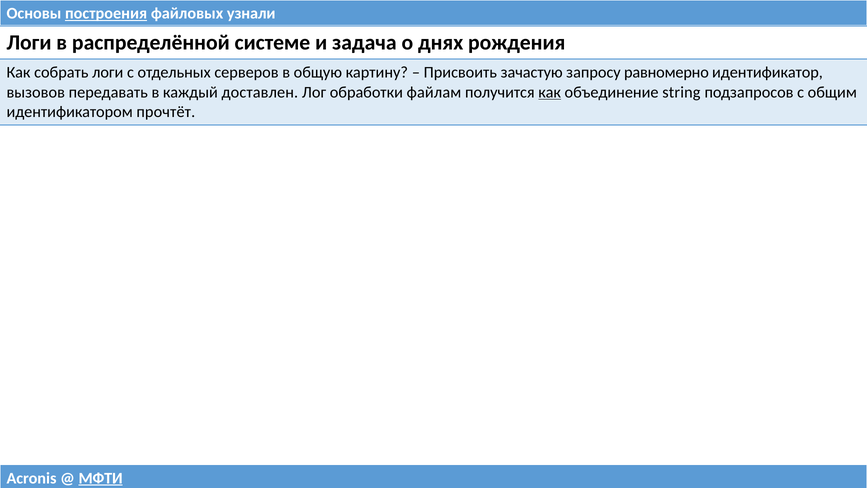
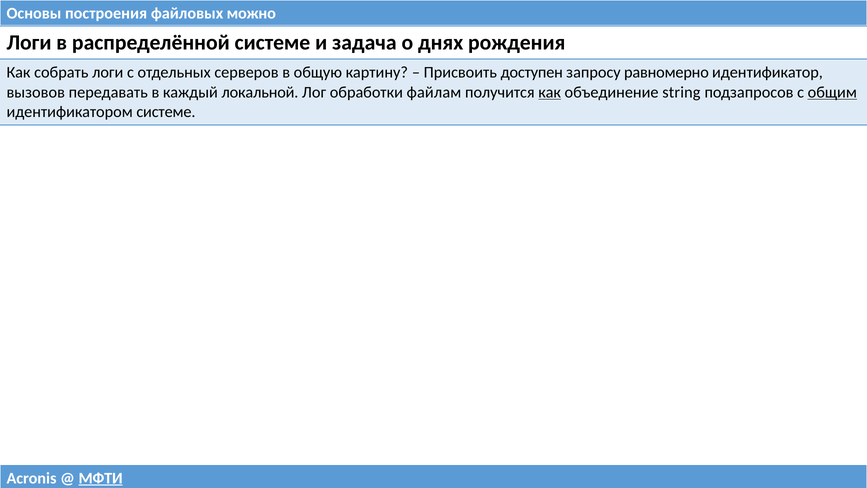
построения underline: present -> none (106, 13)
узнали: узнали -> можно (251, 13)
зачастую: зачастую -> доступен (532, 72)
доставлен: доставлен -> локальной (260, 92)
общим underline: none -> present (832, 92)
идентификатором прочтёт: прочтёт -> системе (166, 112)
